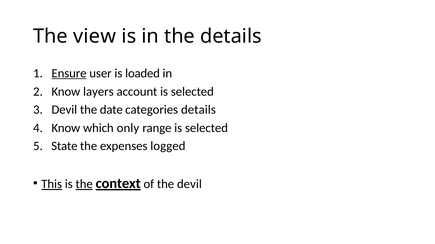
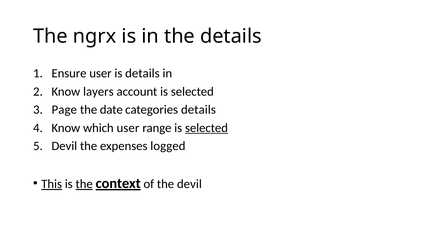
view: view -> ngrx (95, 37)
Ensure underline: present -> none (69, 74)
is loaded: loaded -> details (142, 74)
Devil: Devil -> Page (64, 110)
which only: only -> user (128, 128)
selected underline: none -> present (206, 128)
State: State -> Devil (64, 147)
